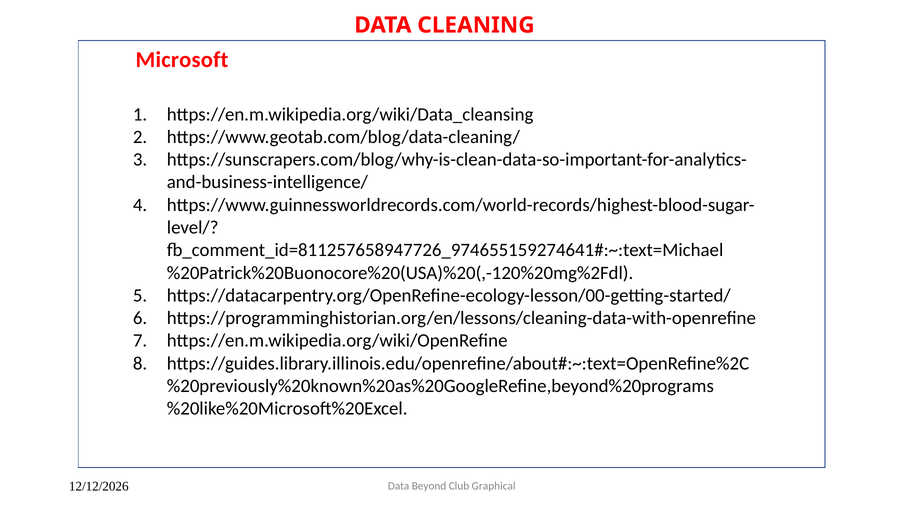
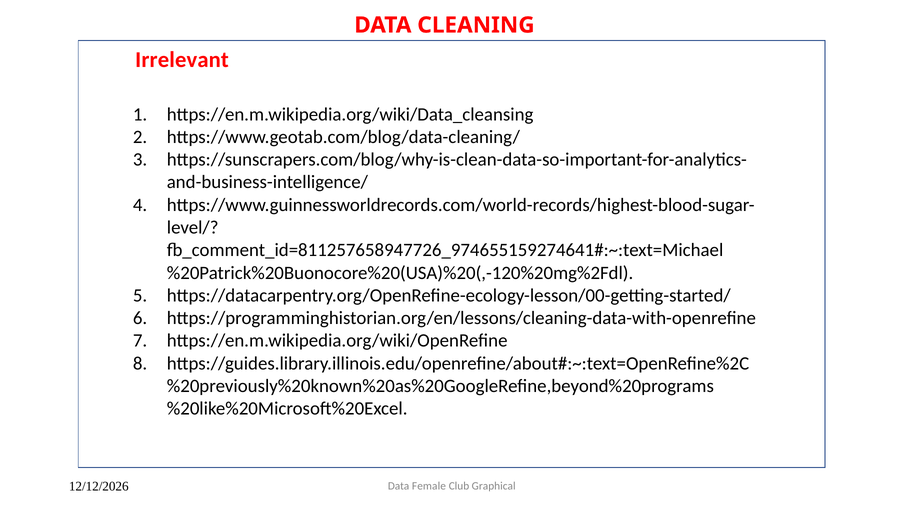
Microsoft: Microsoft -> Irrelevant (182, 60)
Beyond: Beyond -> Female (429, 485)
